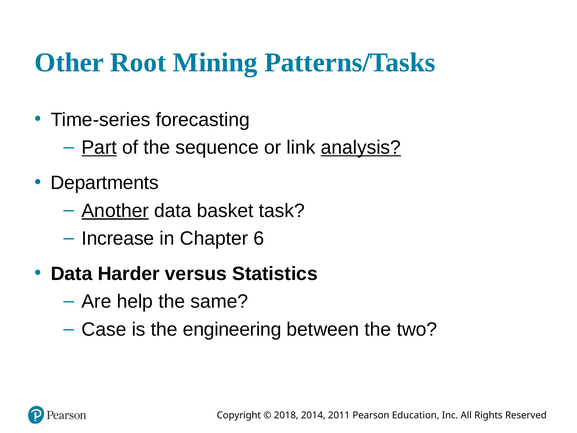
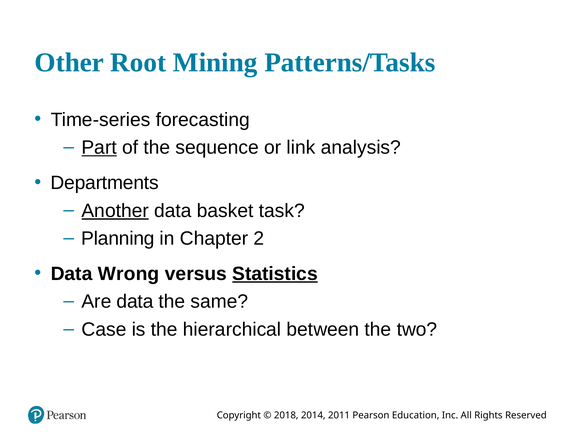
analysis underline: present -> none (361, 148)
Increase: Increase -> Planning (118, 238)
6: 6 -> 2 (259, 238)
Harder: Harder -> Wrong (129, 274)
Statistics underline: none -> present (275, 274)
Are help: help -> data (135, 301)
engineering: engineering -> hierarchical (232, 329)
